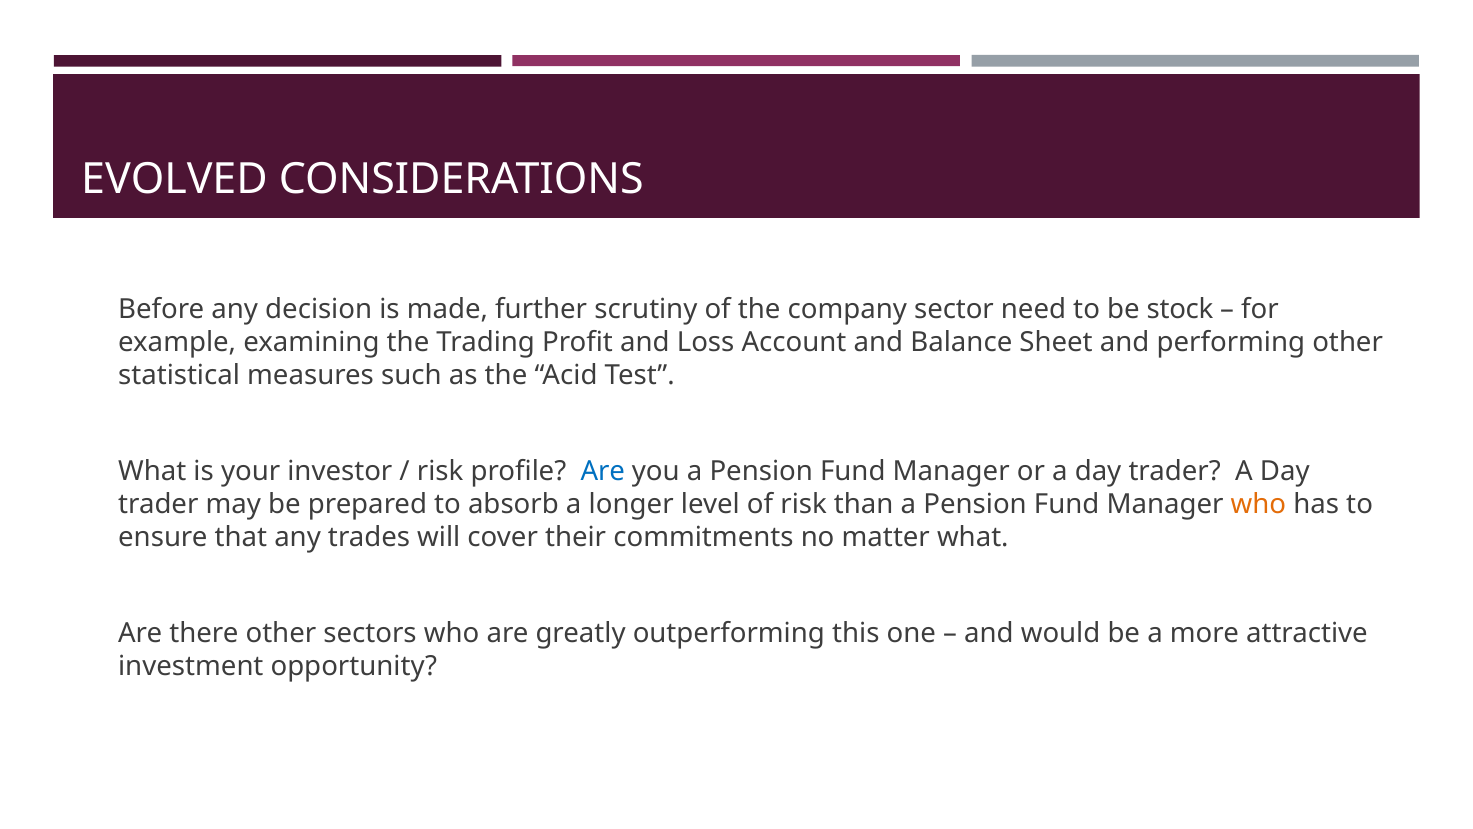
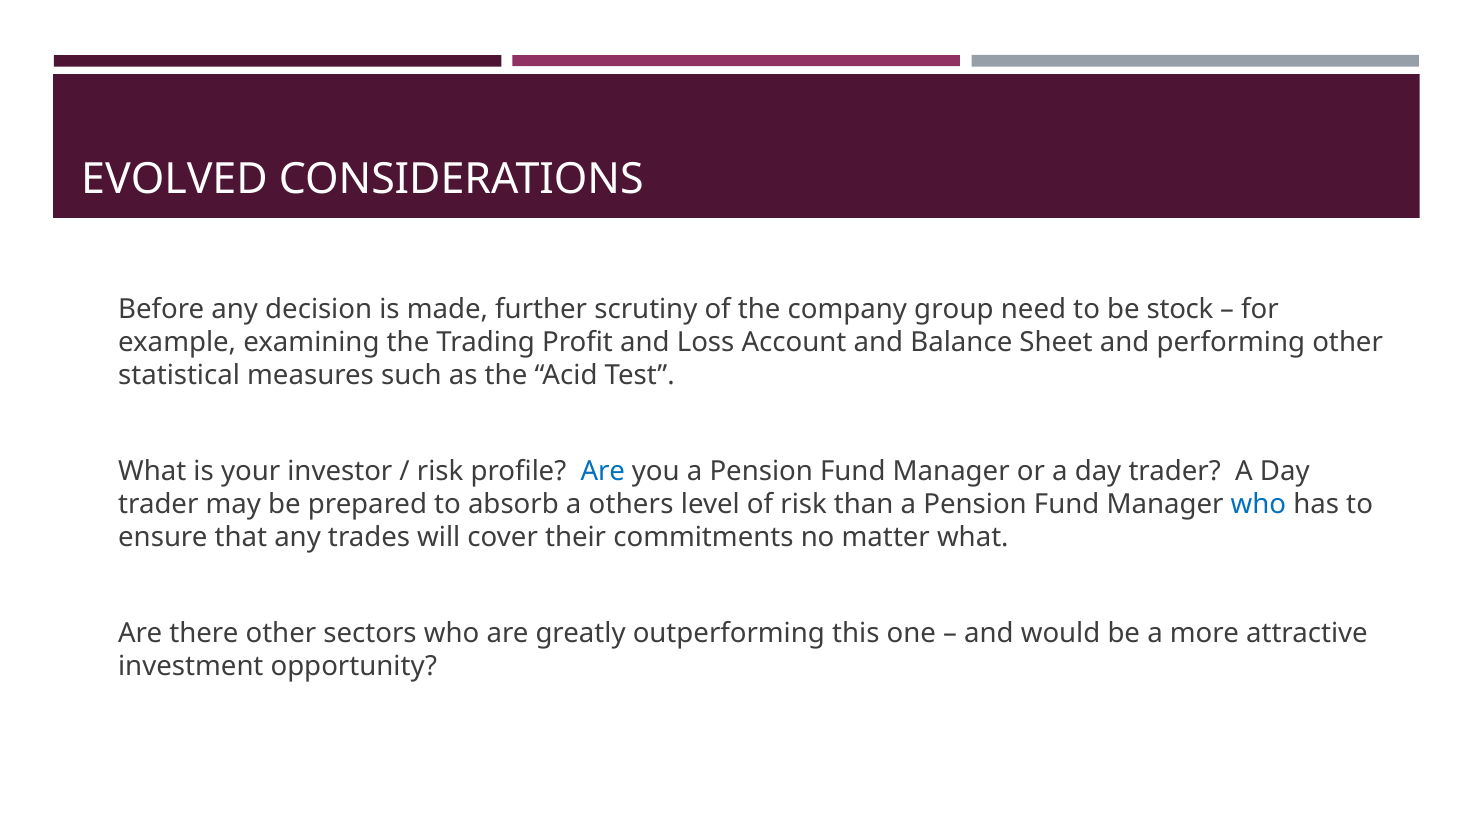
sector: sector -> group (954, 309)
longer: longer -> others (631, 504)
who colour: orange -> blue (1258, 504)
